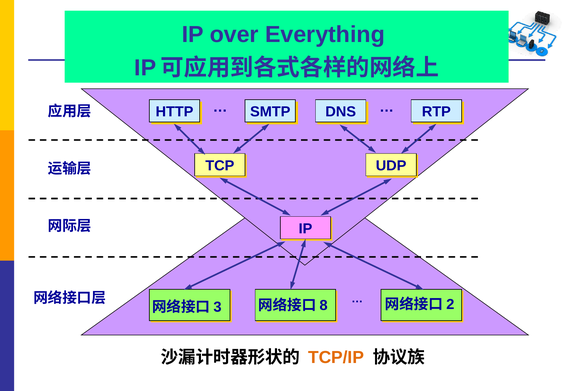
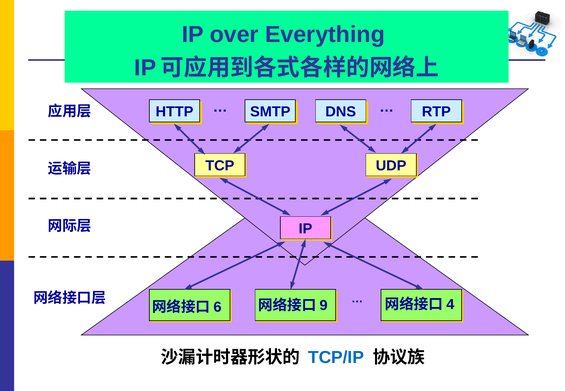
3: 3 -> 6 (217, 307)
8: 8 -> 9 (324, 306)
2: 2 -> 4 (450, 304)
TCP/IP colour: orange -> blue (336, 358)
